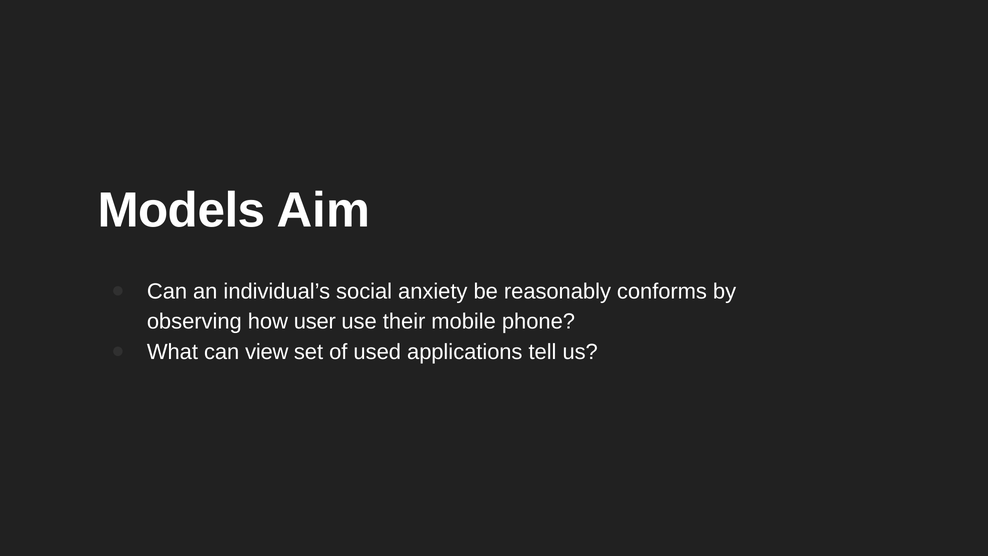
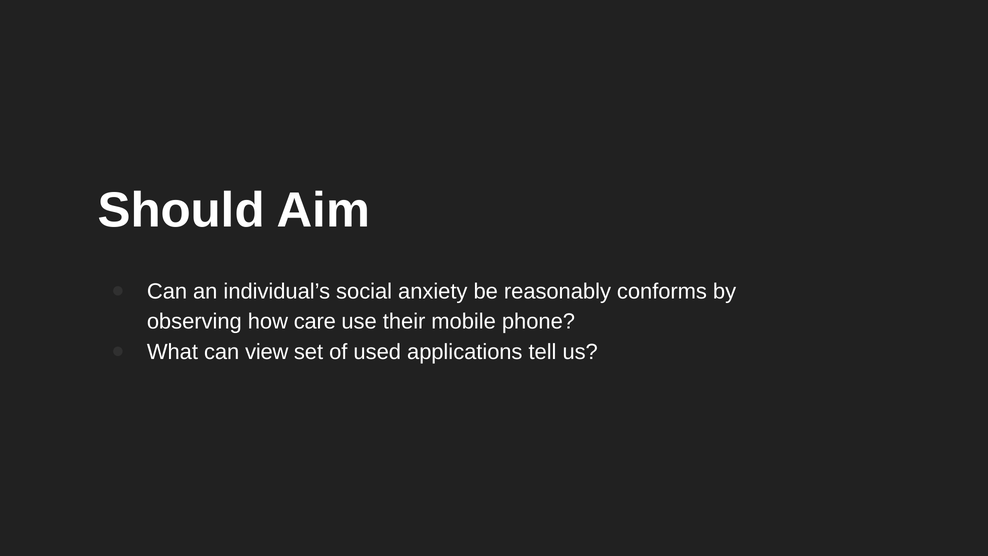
Models: Models -> Should (181, 210)
user: user -> care (315, 322)
